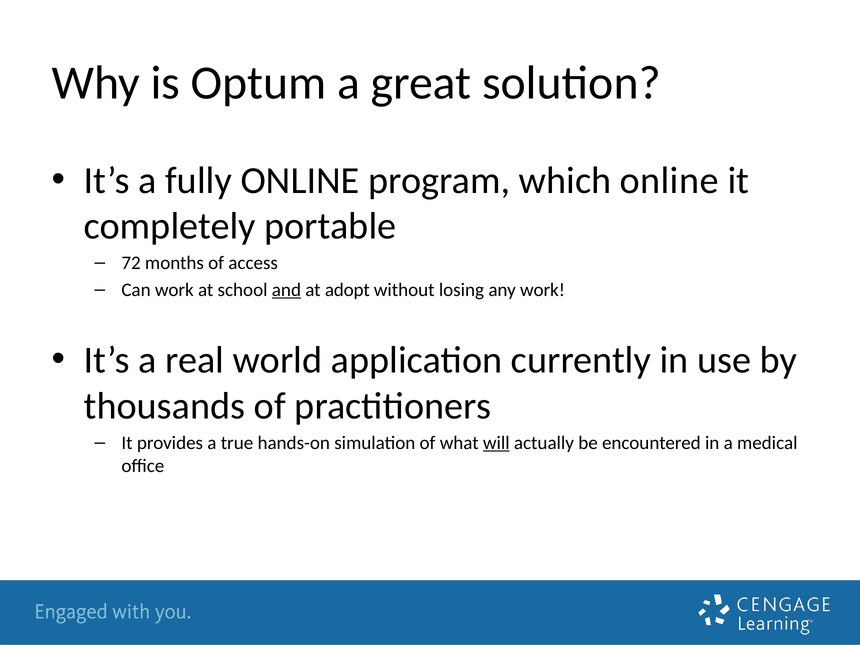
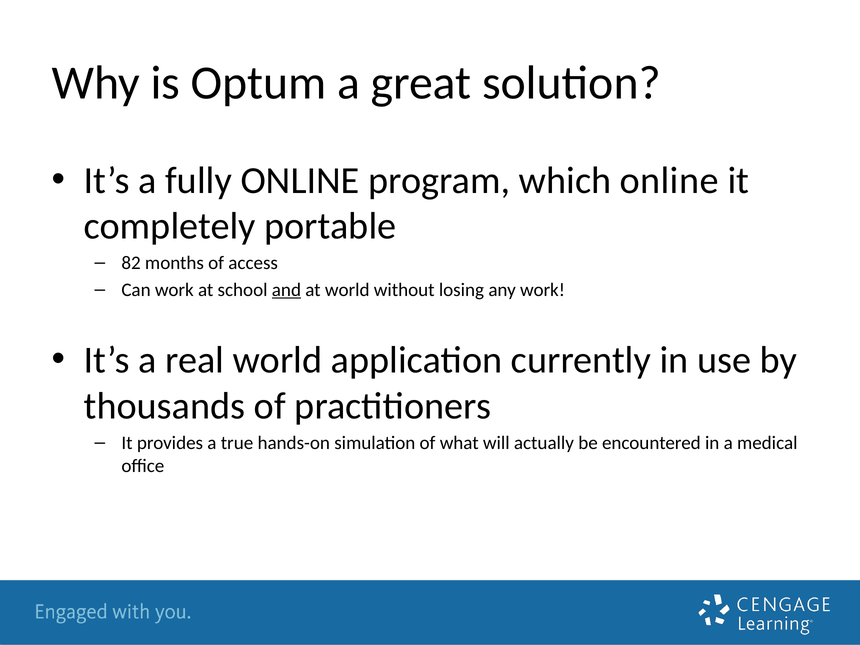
72: 72 -> 82 (131, 263)
at adopt: adopt -> world (347, 290)
will underline: present -> none (496, 443)
